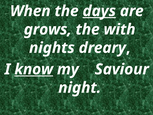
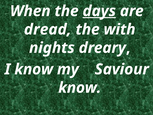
grows: grows -> dread (48, 29)
know underline: present -> none (34, 69)
night: night -> know (80, 88)
